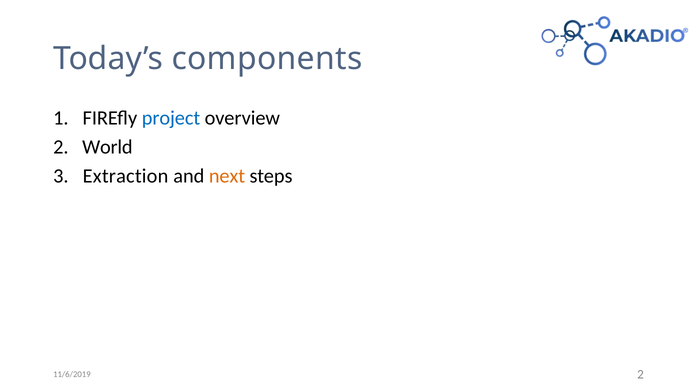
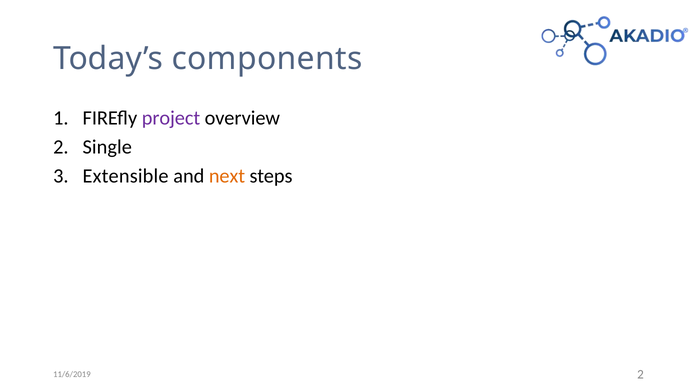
project colour: blue -> purple (171, 118)
World: World -> Single (107, 147)
Extraction: Extraction -> Extensible (126, 176)
